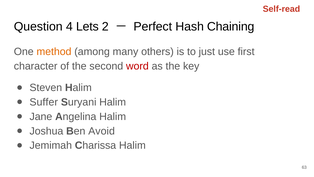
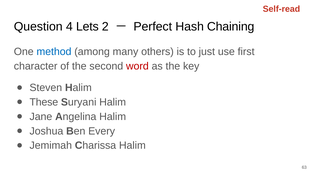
method colour: orange -> blue (54, 52)
Suffer: Suffer -> These (44, 102)
Avoid: Avoid -> Every (102, 131)
